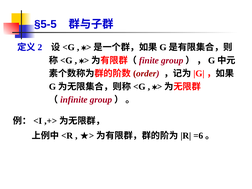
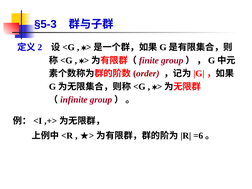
§5-5: §5-5 -> §5-3 (45, 24)
